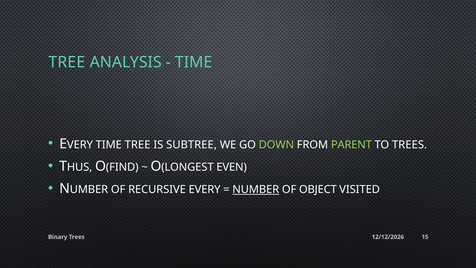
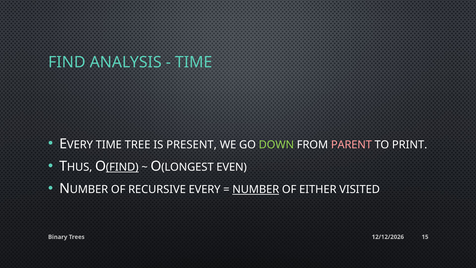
TREE: TREE -> FIND (67, 62)
SUBTREE: SUBTREE -> PRESENT (192, 145)
PARENT colour: light green -> pink (351, 145)
TO TREES: TREES -> PRINT (410, 145)
FIND underline: none -> present (122, 167)
OBJECT: OBJECT -> EITHER (318, 189)
